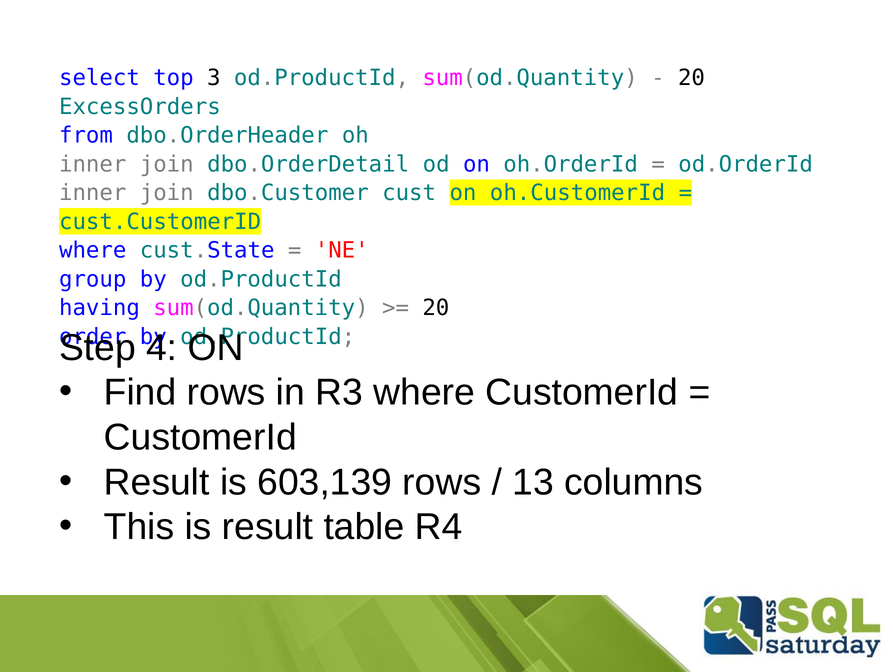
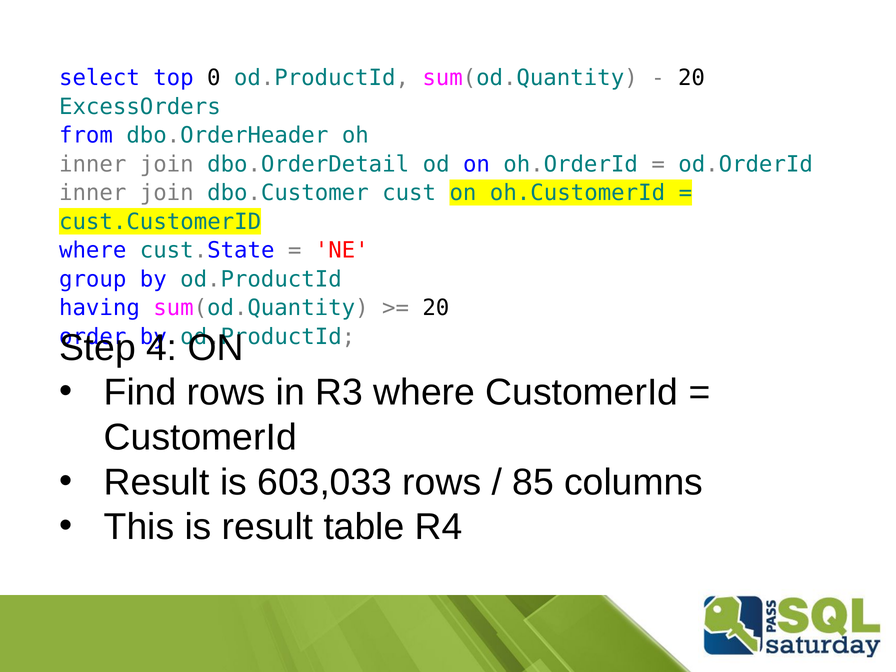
3: 3 -> 0 (214, 78)
603,139: 603,139 -> 603,033 (325, 482)
13: 13 -> 85 (533, 482)
